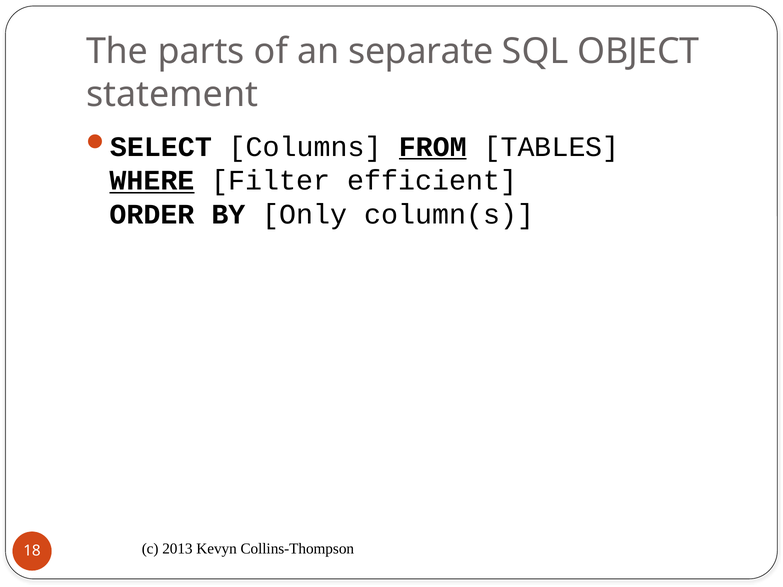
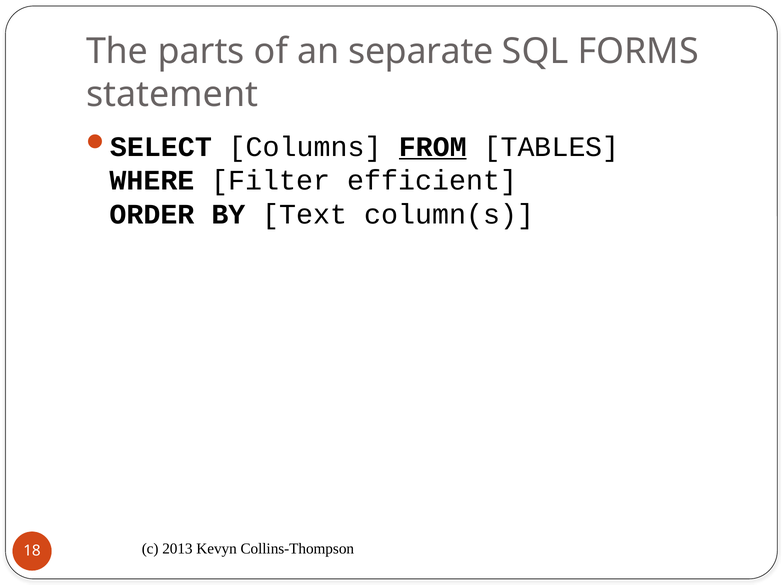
OBJECT: OBJECT -> FORMS (638, 51)
WHERE underline: present -> none (152, 181)
Only: Only -> Text (305, 215)
